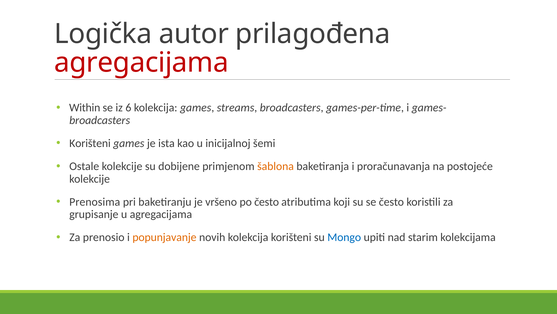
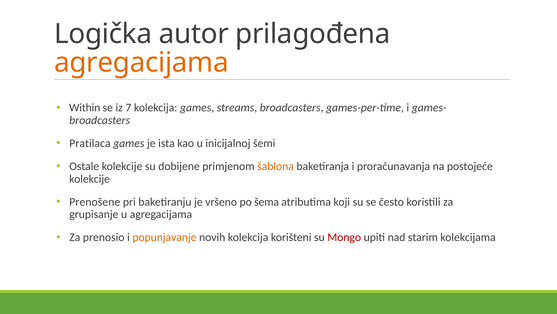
agregacijama colour: red -> orange (141, 62)
6: 6 -> 7 (128, 107)
Korišteni: Korišteni -> Pratilaca (90, 143)
Prenosima: Prenosima -> Prenošene (95, 201)
po često: često -> šema (267, 201)
Mongo colour: blue -> red (344, 237)
